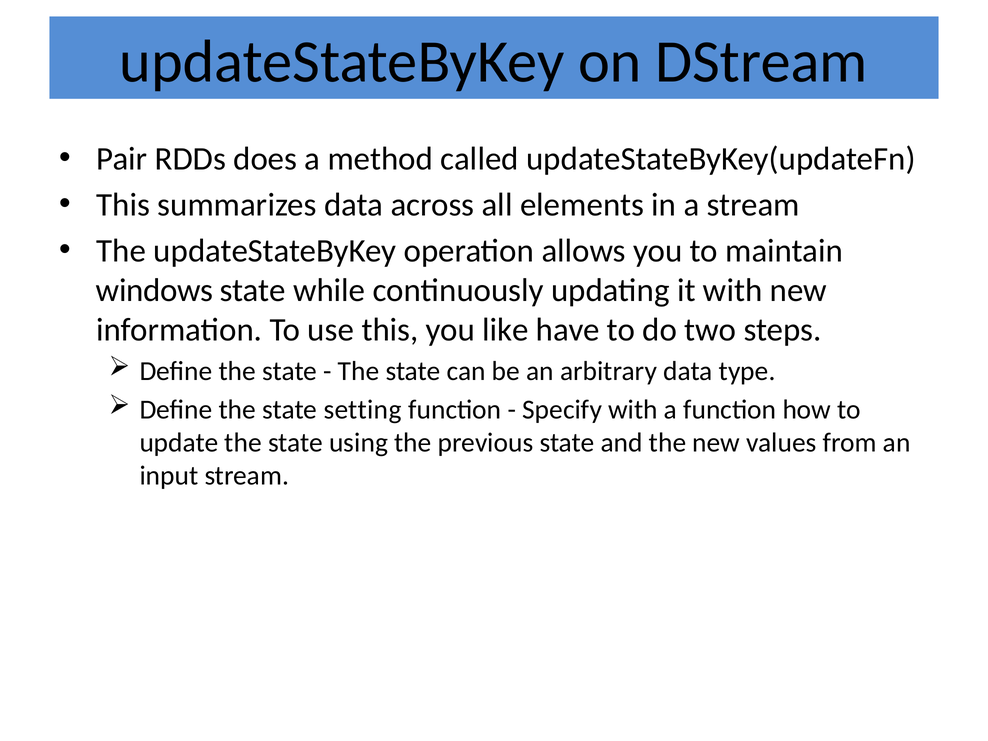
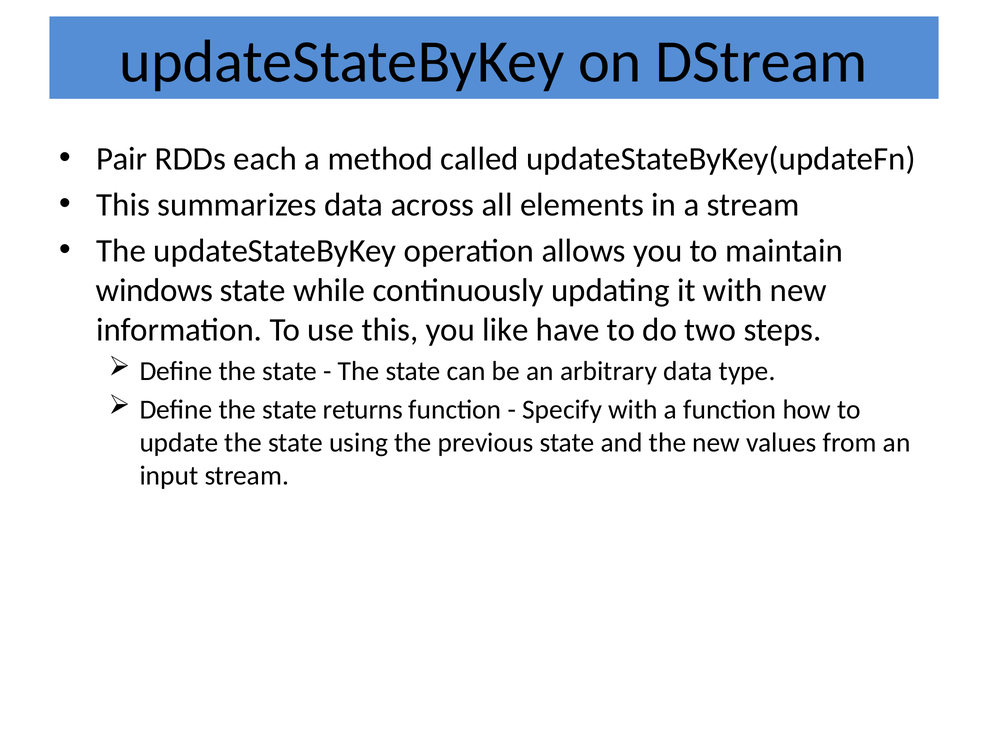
does: does -> each (265, 159)
setting: setting -> returns (363, 410)
